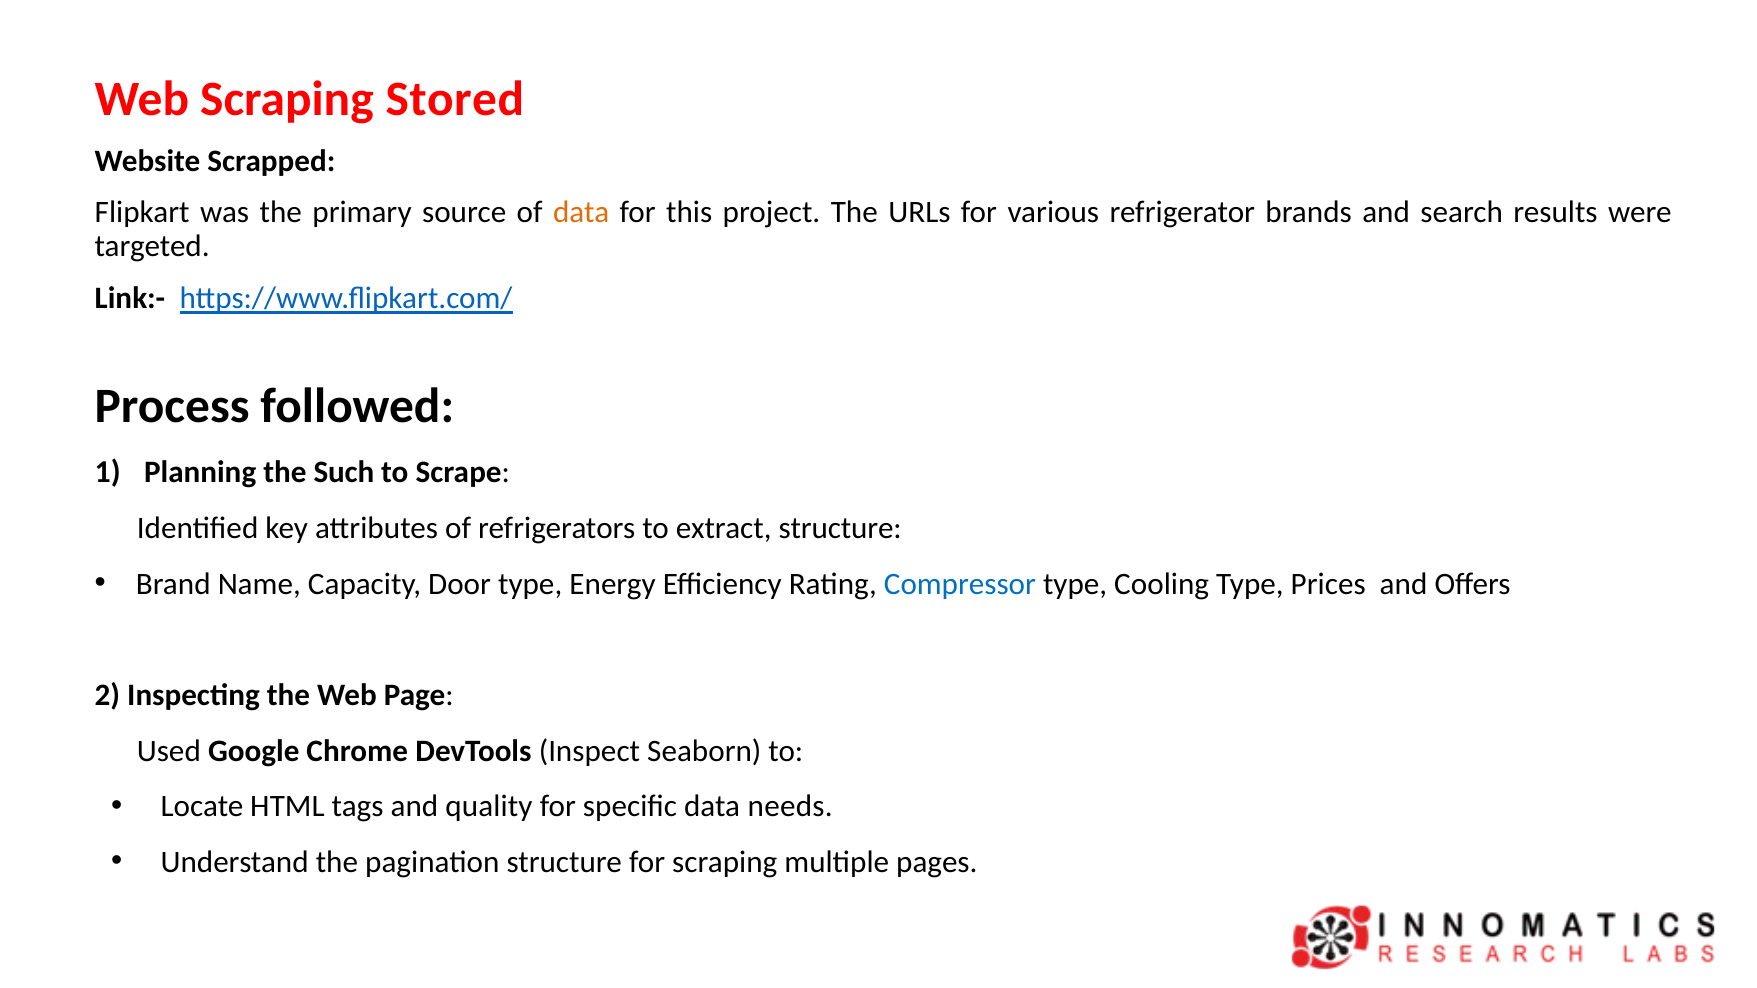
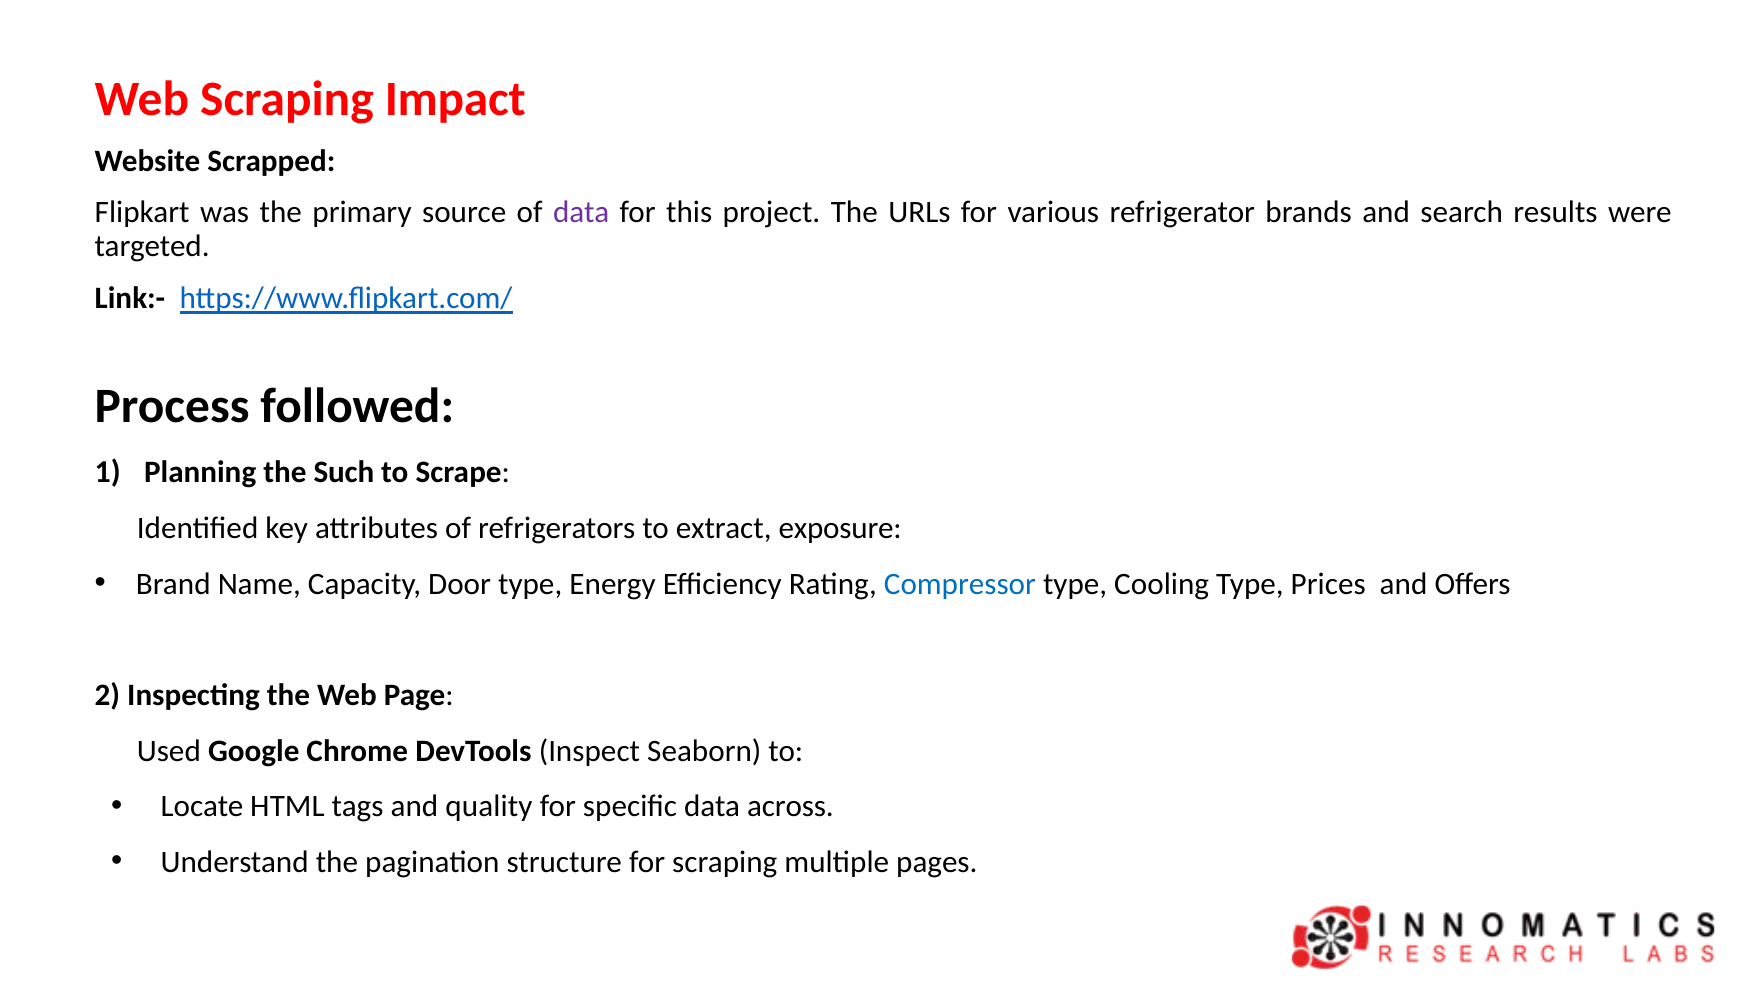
Stored: Stored -> Impact (455, 99)
data colour: orange -> purple (581, 213)
extract structure: structure -> exposure (840, 528)
needs: needs -> across (790, 807)
